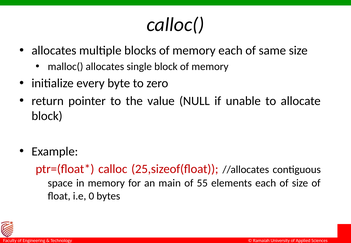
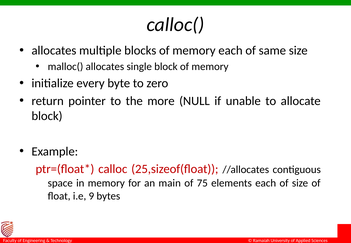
value: value -> more (161, 101)
55: 55 -> 75 (202, 183)
0: 0 -> 9 (91, 196)
